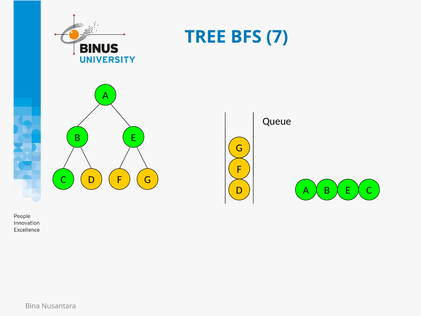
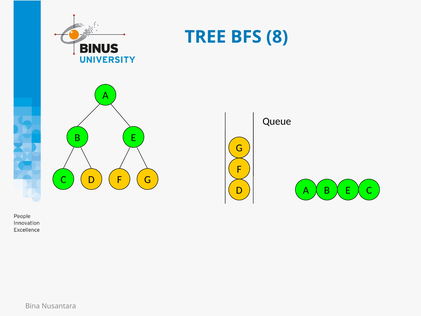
7: 7 -> 8 (277, 37)
